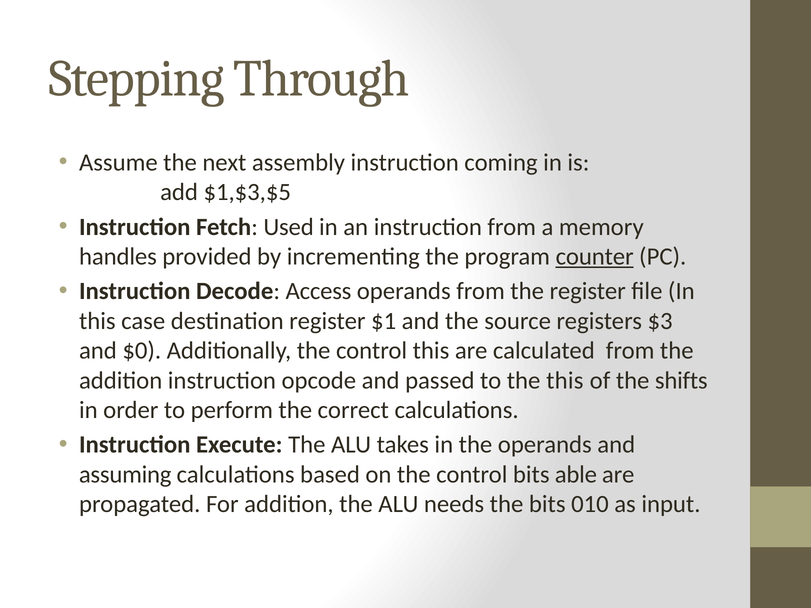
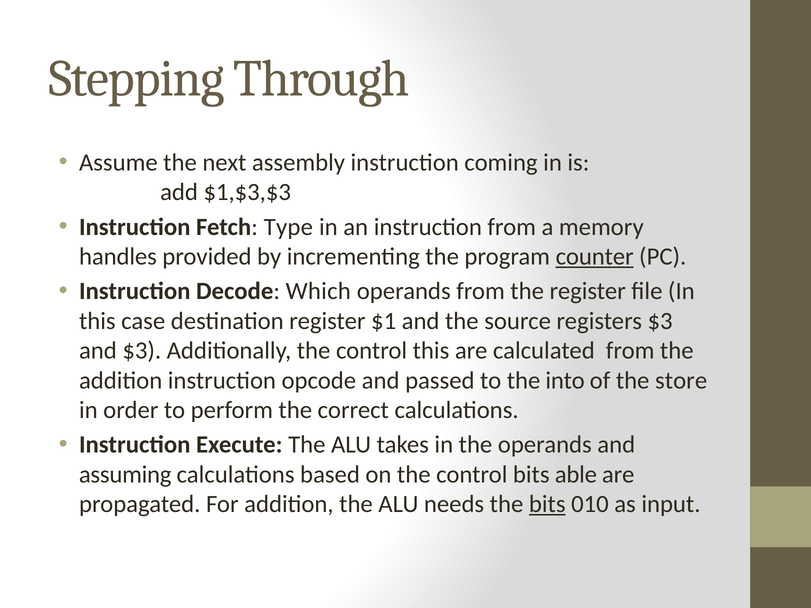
$1,$3,$5: $1,$3,$5 -> $1,$3,$3 (247, 192)
Used: Used -> Type (288, 227)
Access: Access -> Which (318, 291)
and $0: $0 -> $3 (142, 351)
the this: this -> into (565, 381)
shifts: shifts -> store (681, 381)
bits underline: none -> present (547, 504)
